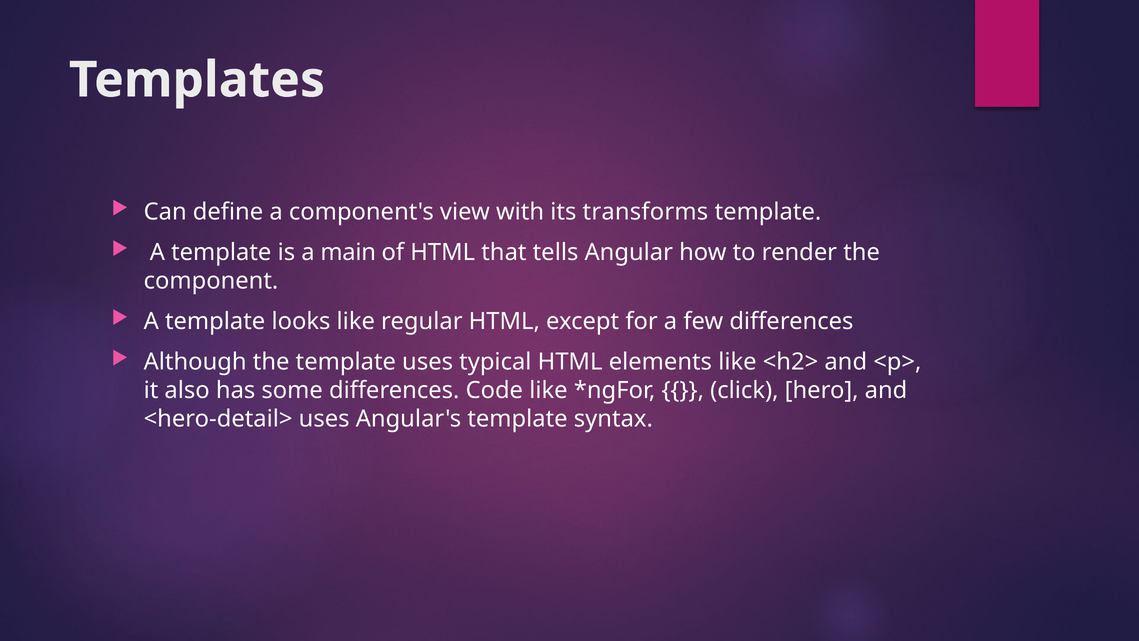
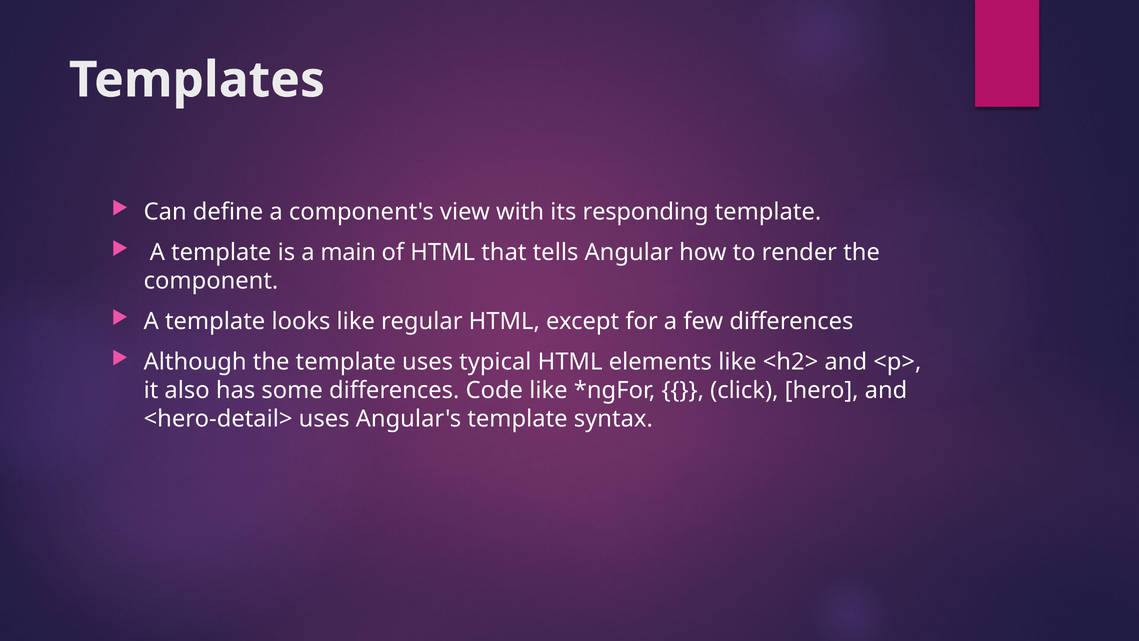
transforms: transforms -> responding (646, 212)
